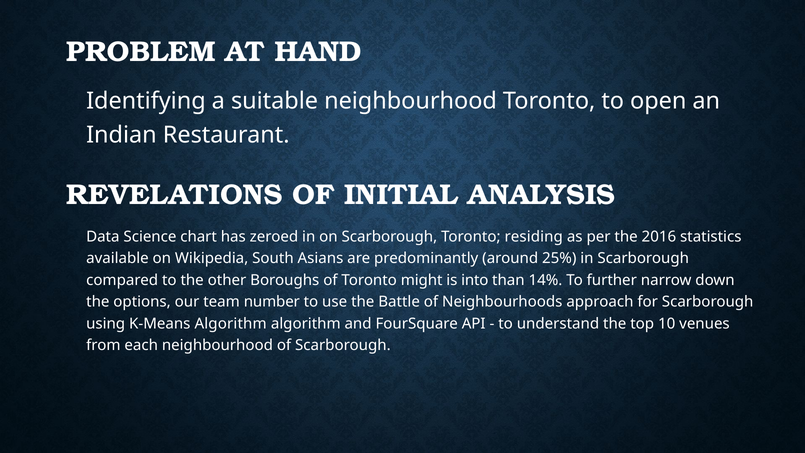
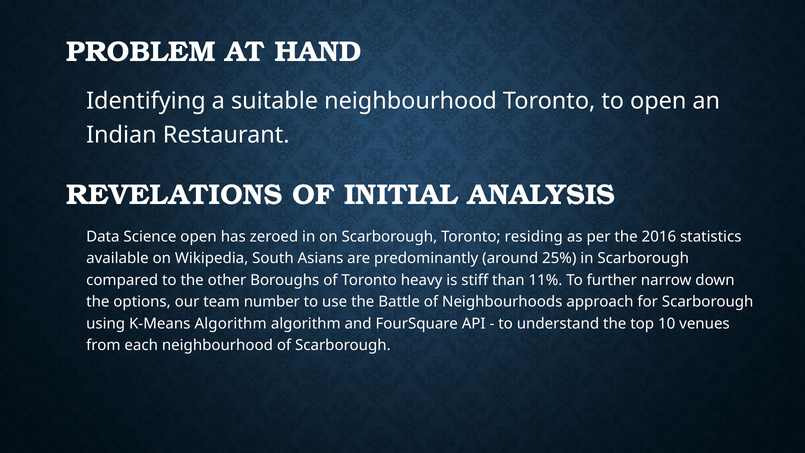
Science chart: chart -> open (199, 237)
might: might -> heavy (422, 280)
into: into -> stiff (475, 280)
14%: 14% -> 11% (545, 280)
